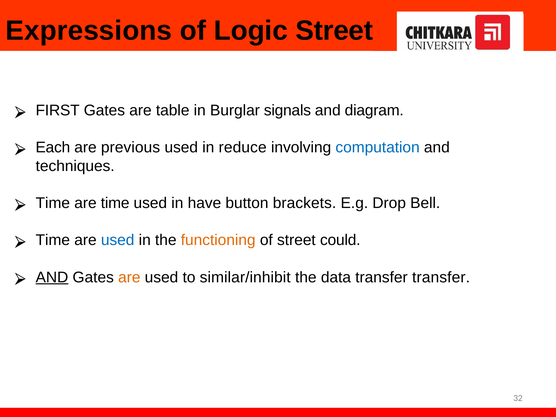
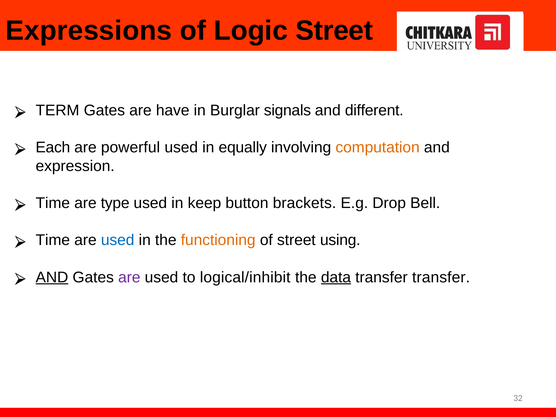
FIRST: FIRST -> TERM (58, 110)
table: table -> have (173, 110)
diagram: diagram -> different (374, 110)
previous: previous -> powerful (131, 147)
reduce: reduce -> equally (243, 147)
computation colour: blue -> orange (378, 147)
techniques: techniques -> expression (75, 166)
are time: time -> type (115, 203)
have: have -> keep (204, 203)
could: could -> using (340, 240)
are colour: orange -> purple (129, 277)
similar/inhibit: similar/inhibit -> logical/inhibit (245, 277)
data underline: none -> present (336, 277)
